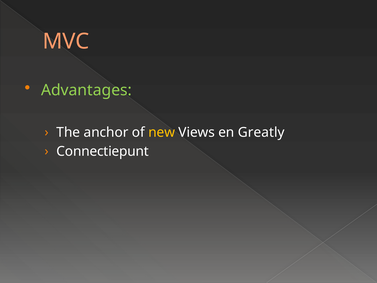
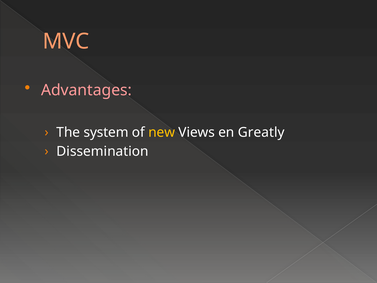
Advantages colour: light green -> pink (86, 90)
anchor: anchor -> system (106, 132)
Connectiepunt: Connectiepunt -> Dissemination (103, 151)
